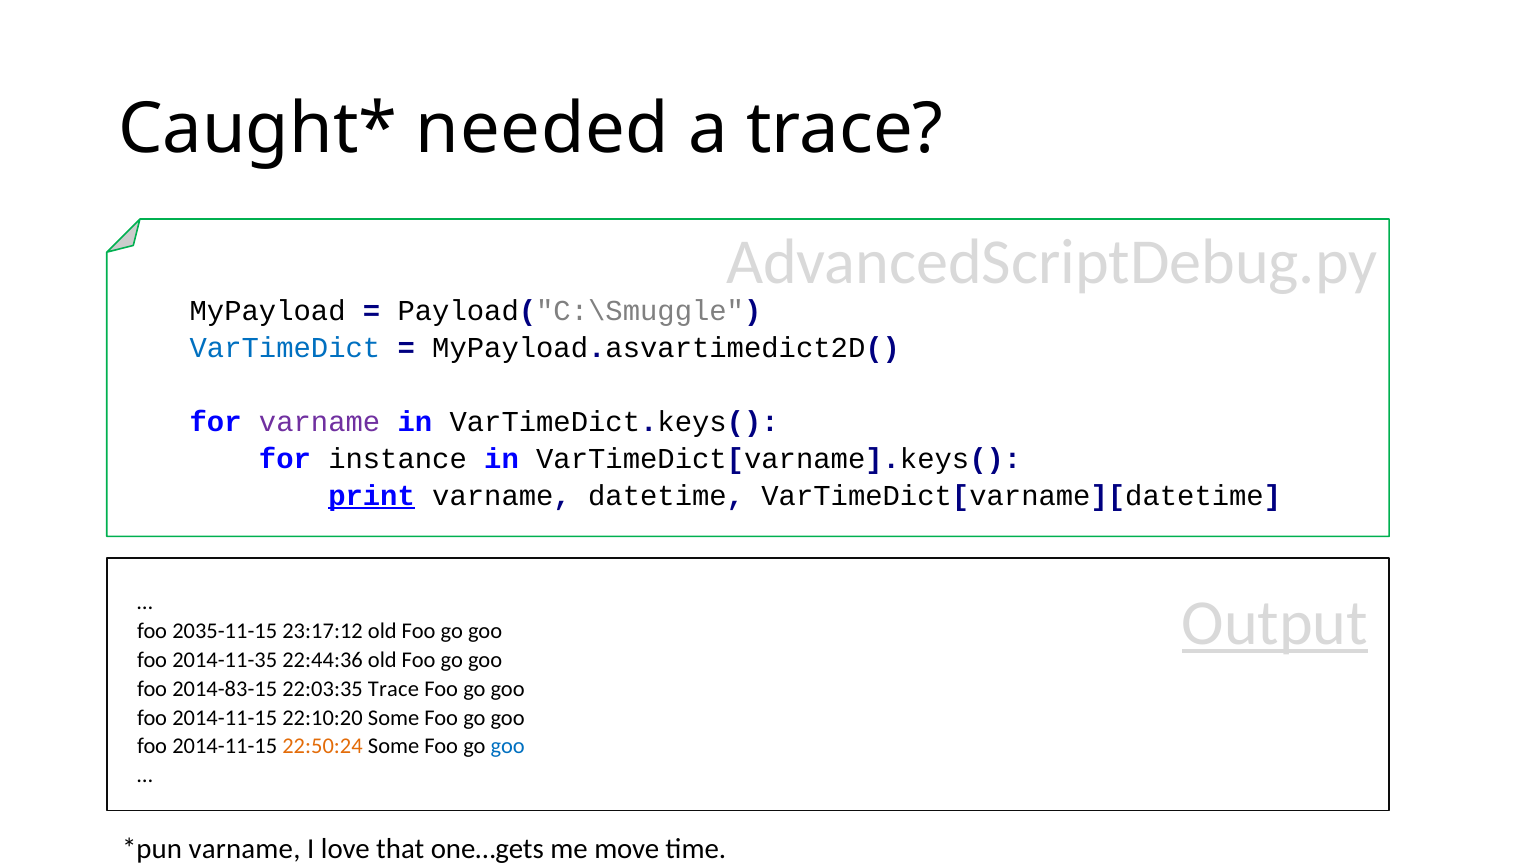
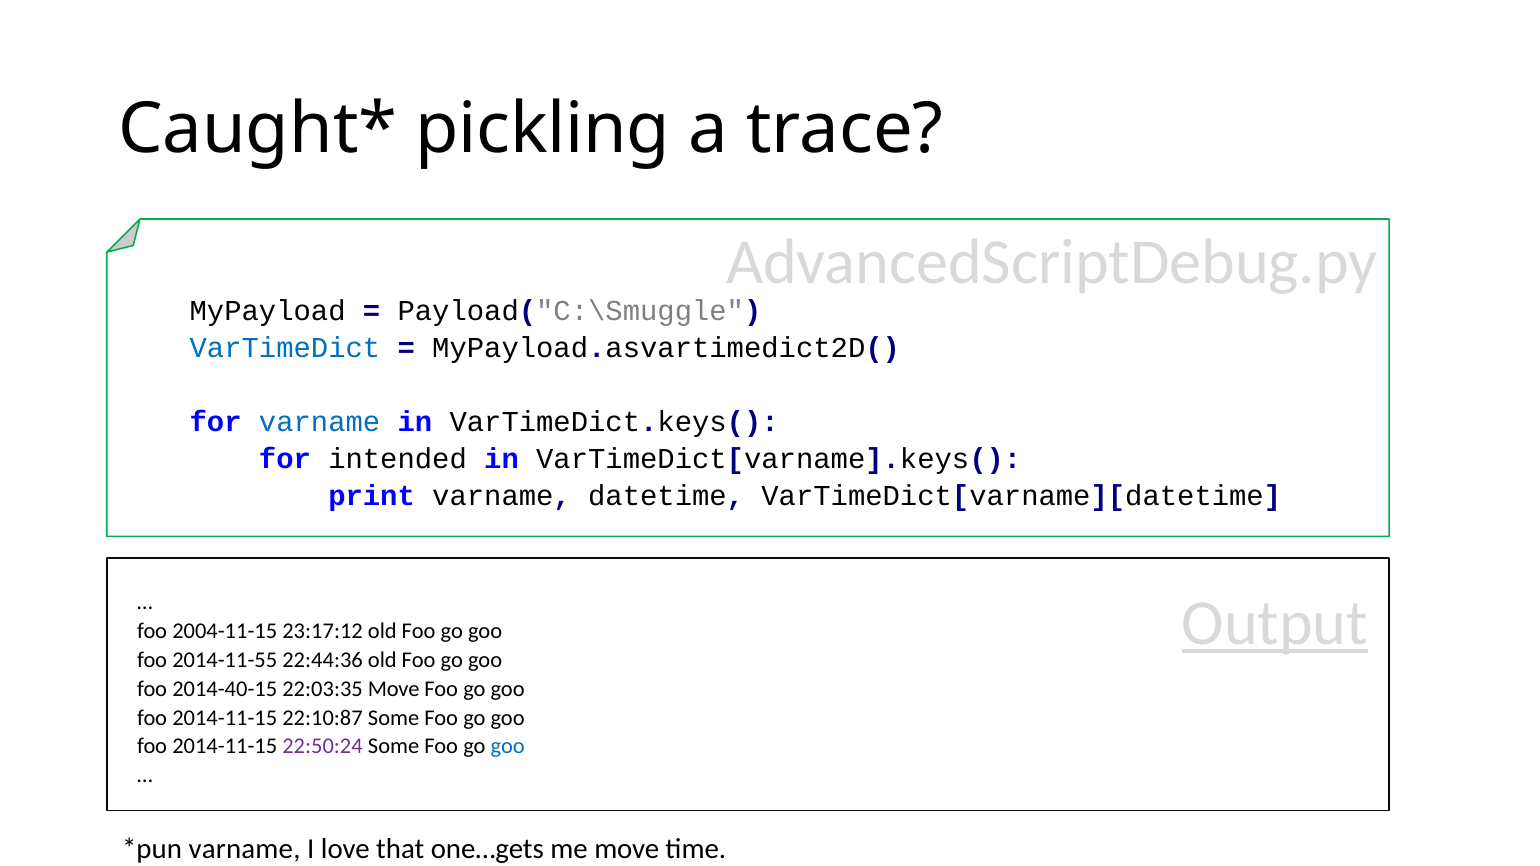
needed: needed -> pickling (543, 129)
varname colour: purple -> blue (320, 422)
instance: instance -> intended (398, 459)
print underline: present -> none (372, 496)
2035-11-15: 2035-11-15 -> 2004-11-15 (225, 631)
2014-11-35: 2014-11-35 -> 2014-11-55 (225, 660)
2014-83-15: 2014-83-15 -> 2014-40-15 (225, 689)
22:03:35 Trace: Trace -> Move (394, 689)
22:10:20: 22:10:20 -> 22:10:87 (323, 718)
22:50:24 colour: orange -> purple (323, 747)
